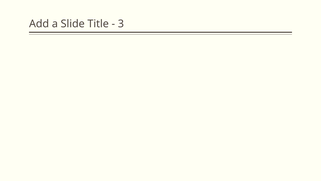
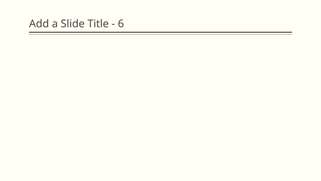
3: 3 -> 6 (121, 24)
